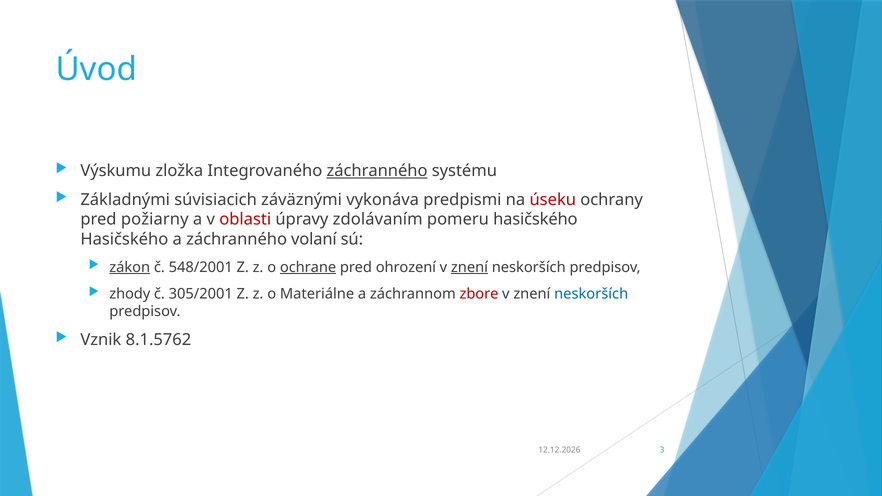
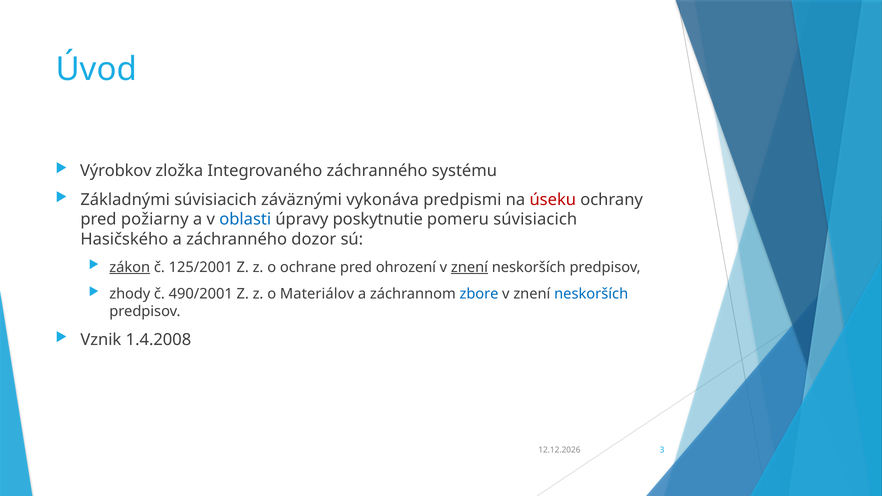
Výskumu: Výskumu -> Výrobkov (116, 171)
záchranného underline: present -> none (377, 171)
oblasti colour: red -> blue (245, 220)
zdolávaním: zdolávaním -> poskytnutie (378, 220)
pomeru hasičského: hasičského -> súvisiacich (535, 220)
volaní: volaní -> dozor (314, 239)
548/2001: 548/2001 -> 125/2001 (201, 267)
ochrane underline: present -> none (308, 267)
305/2001: 305/2001 -> 490/2001 (201, 294)
Materiálne: Materiálne -> Materiálov (317, 294)
zbore colour: red -> blue (479, 294)
8.1.5762: 8.1.5762 -> 1.4.2008 (158, 340)
